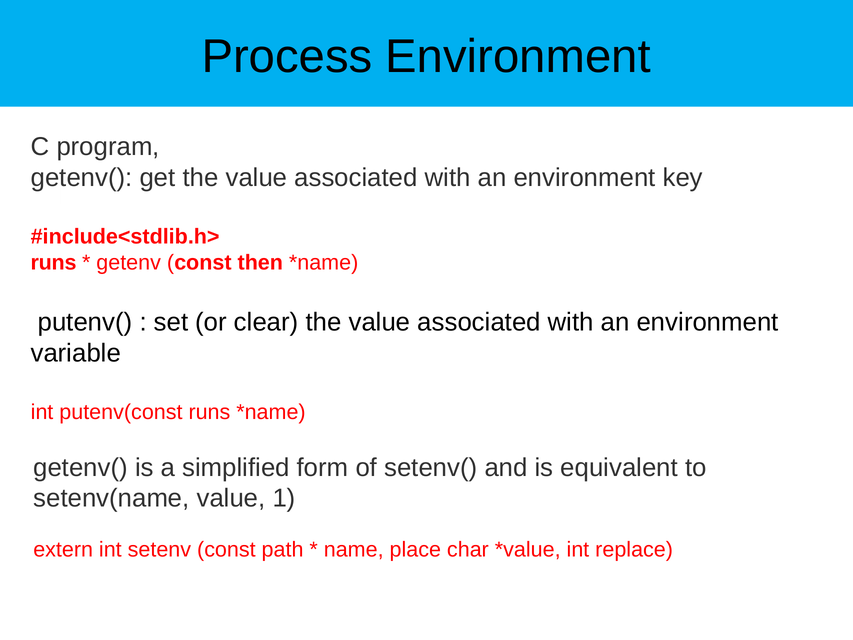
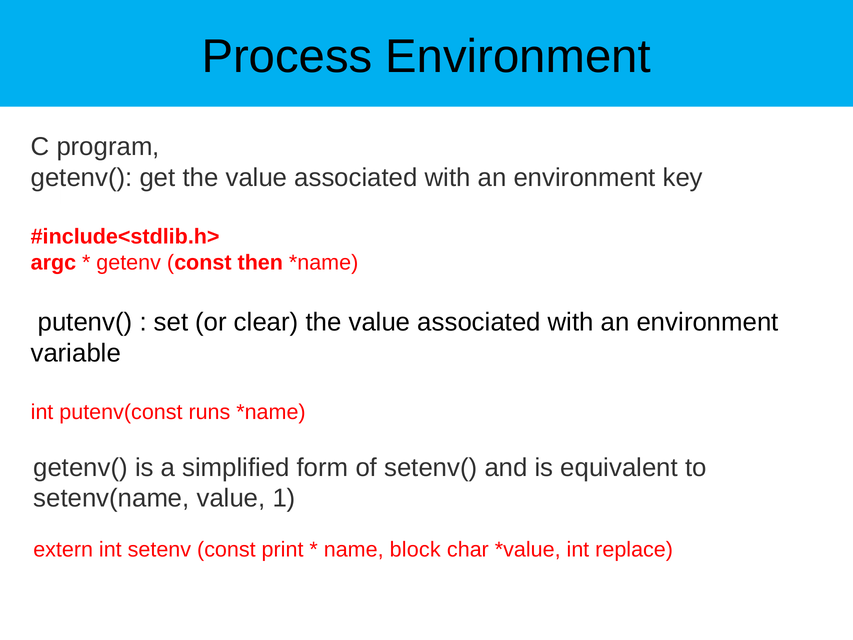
runs: runs -> argc (53, 263)
path: path -> print (283, 550)
place: place -> block (415, 550)
